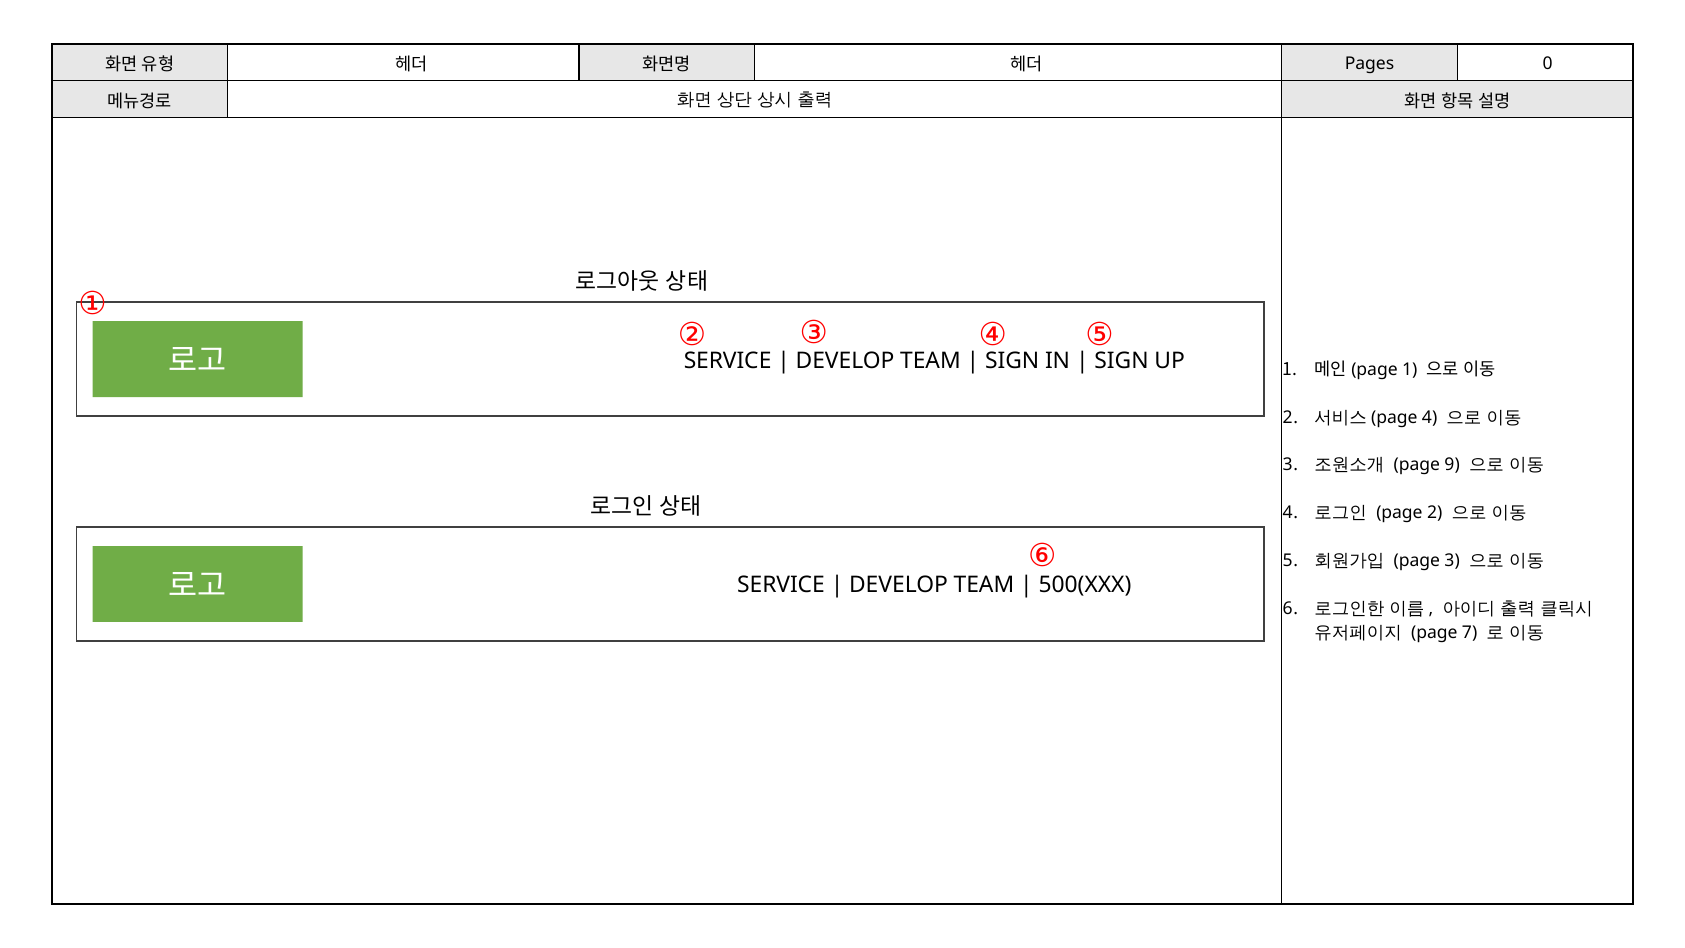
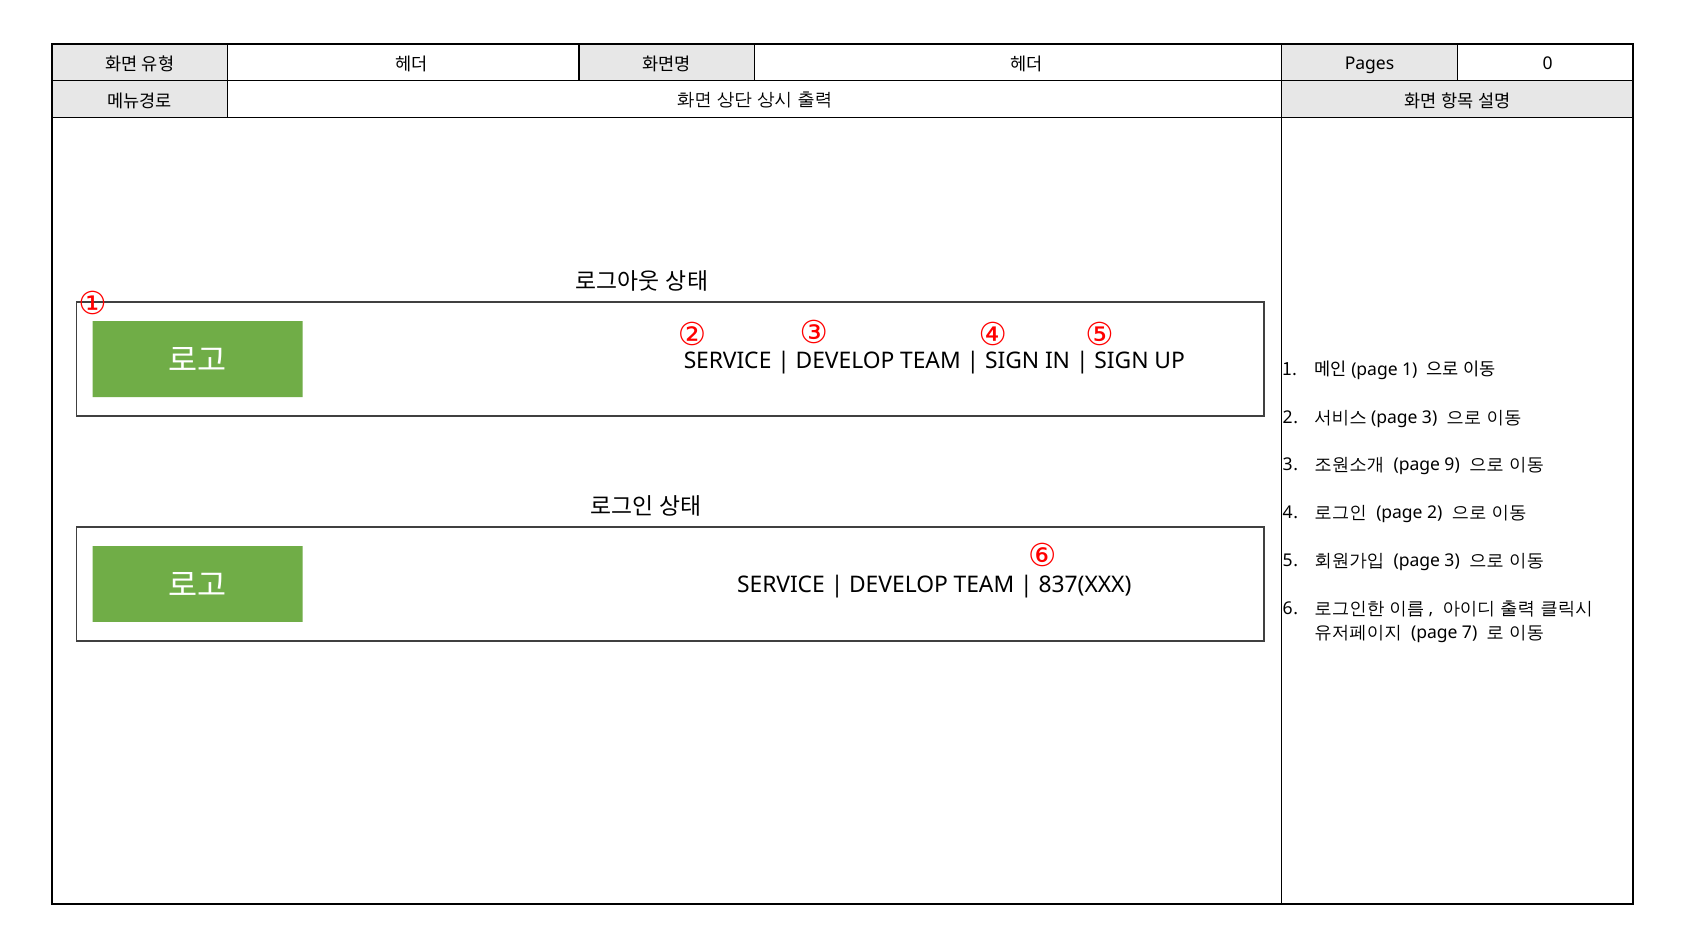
4: 4 -> 3 (1430, 417)
500(XXX: 500(XXX -> 837(XXX (1085, 585)
